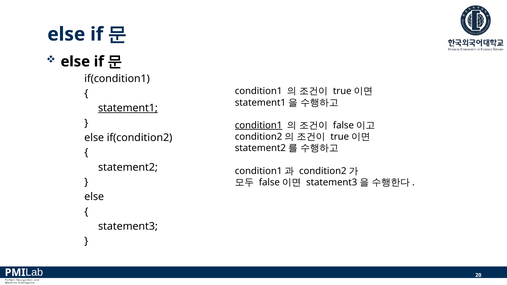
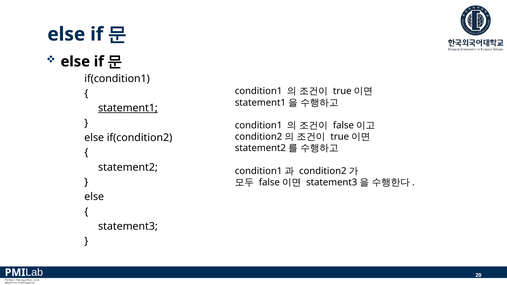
condition1 underline: present -> none (259, 125)
